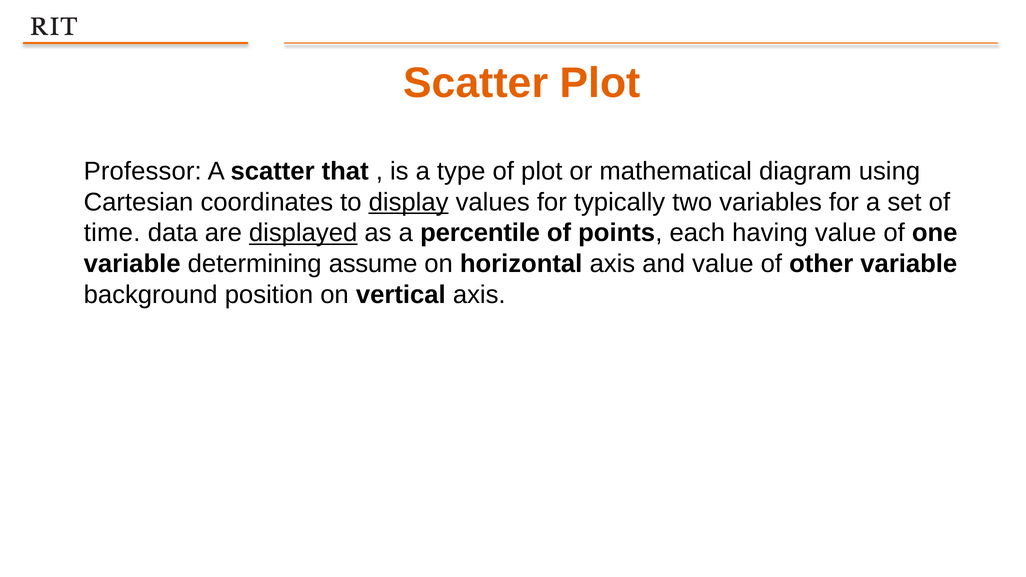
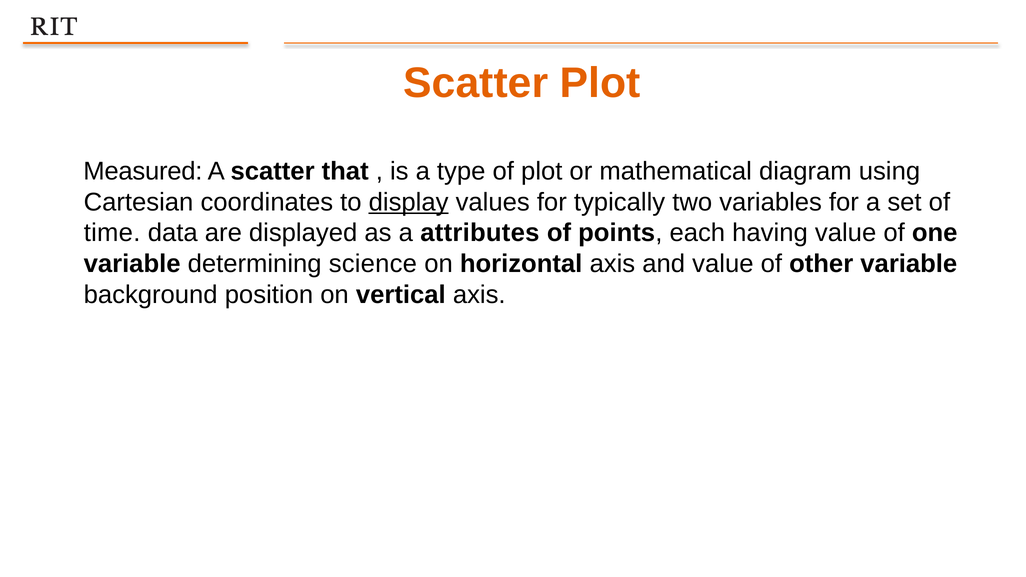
Professor: Professor -> Measured (143, 172)
displayed underline: present -> none (303, 233)
percentile: percentile -> attributes (480, 233)
assume: assume -> science (373, 264)
